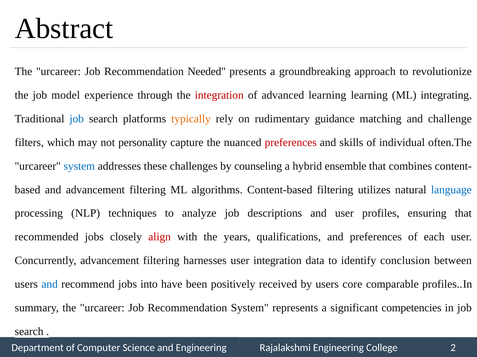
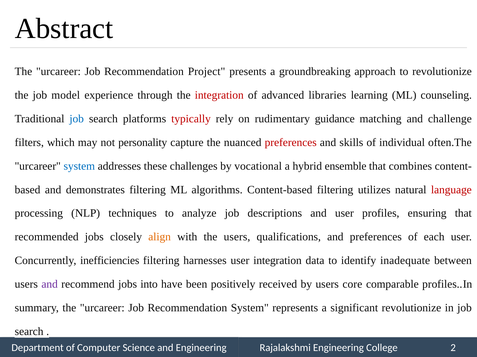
Needed: Needed -> Project (207, 72)
advanced learning: learning -> libraries (327, 95)
integrating: integrating -> counseling (446, 95)
typically colour: orange -> red (191, 119)
counseling: counseling -> vocational (258, 166)
and advancement: advancement -> demonstrates (95, 190)
language colour: blue -> red (451, 190)
align colour: red -> orange (160, 237)
the years: years -> users (237, 237)
Concurrently advancement: advancement -> inefficiencies (110, 261)
conclusion: conclusion -> inadequate (405, 261)
and colour: blue -> purple (50, 285)
significant competencies: competencies -> revolutionize (411, 308)
